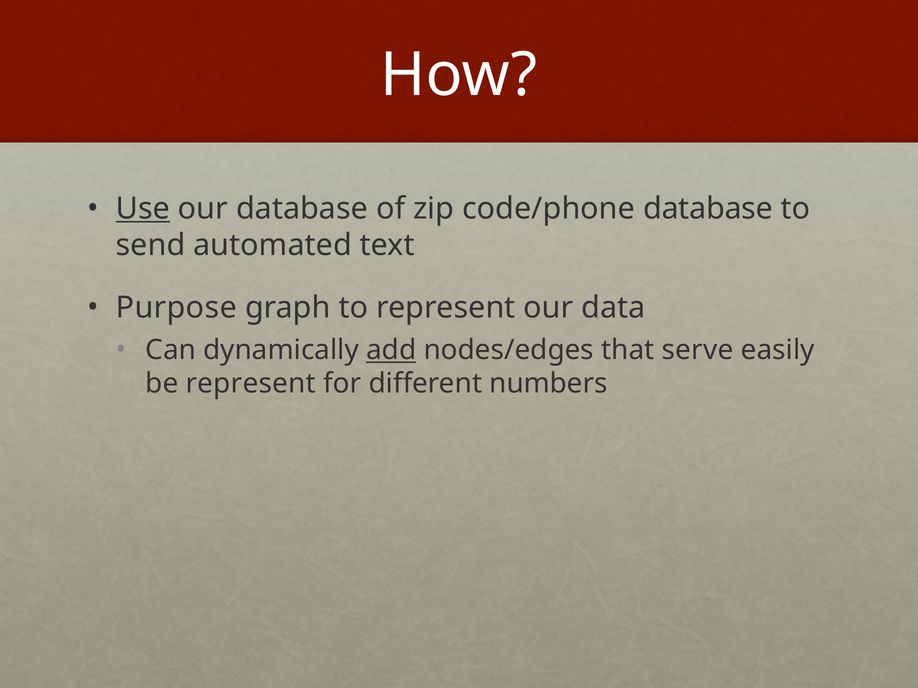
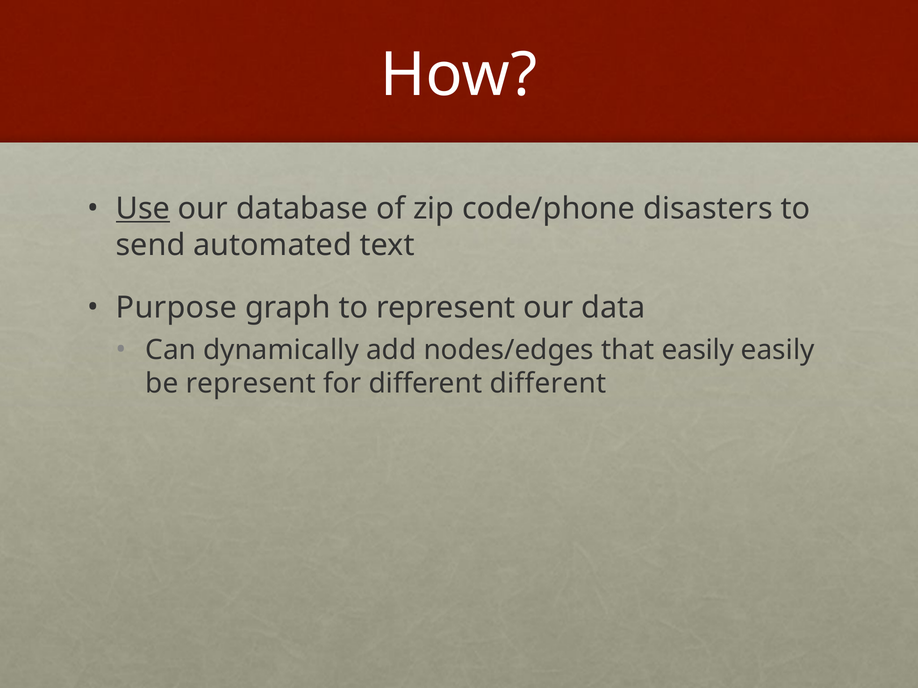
code/phone database: database -> disasters (708, 209)
add underline: present -> none (391, 350)
that serve: serve -> easily (698, 350)
different numbers: numbers -> different (548, 384)
